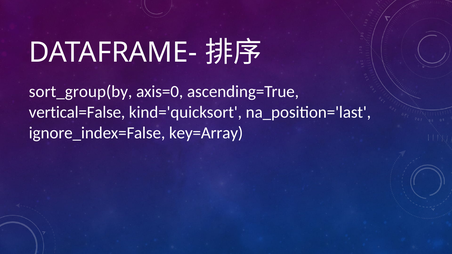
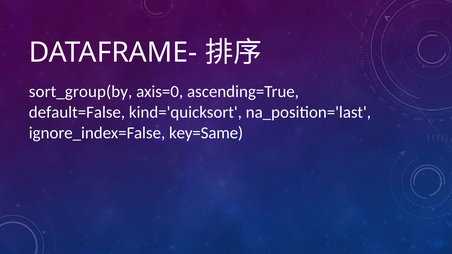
vertical=False: vertical=False -> default=False (77, 112)
key=Array: key=Array -> key=Same (206, 133)
